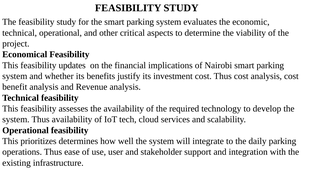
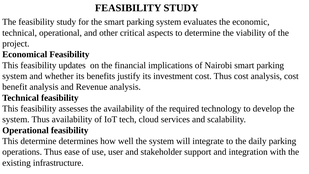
This prioritizes: prioritizes -> determine (38, 141)
